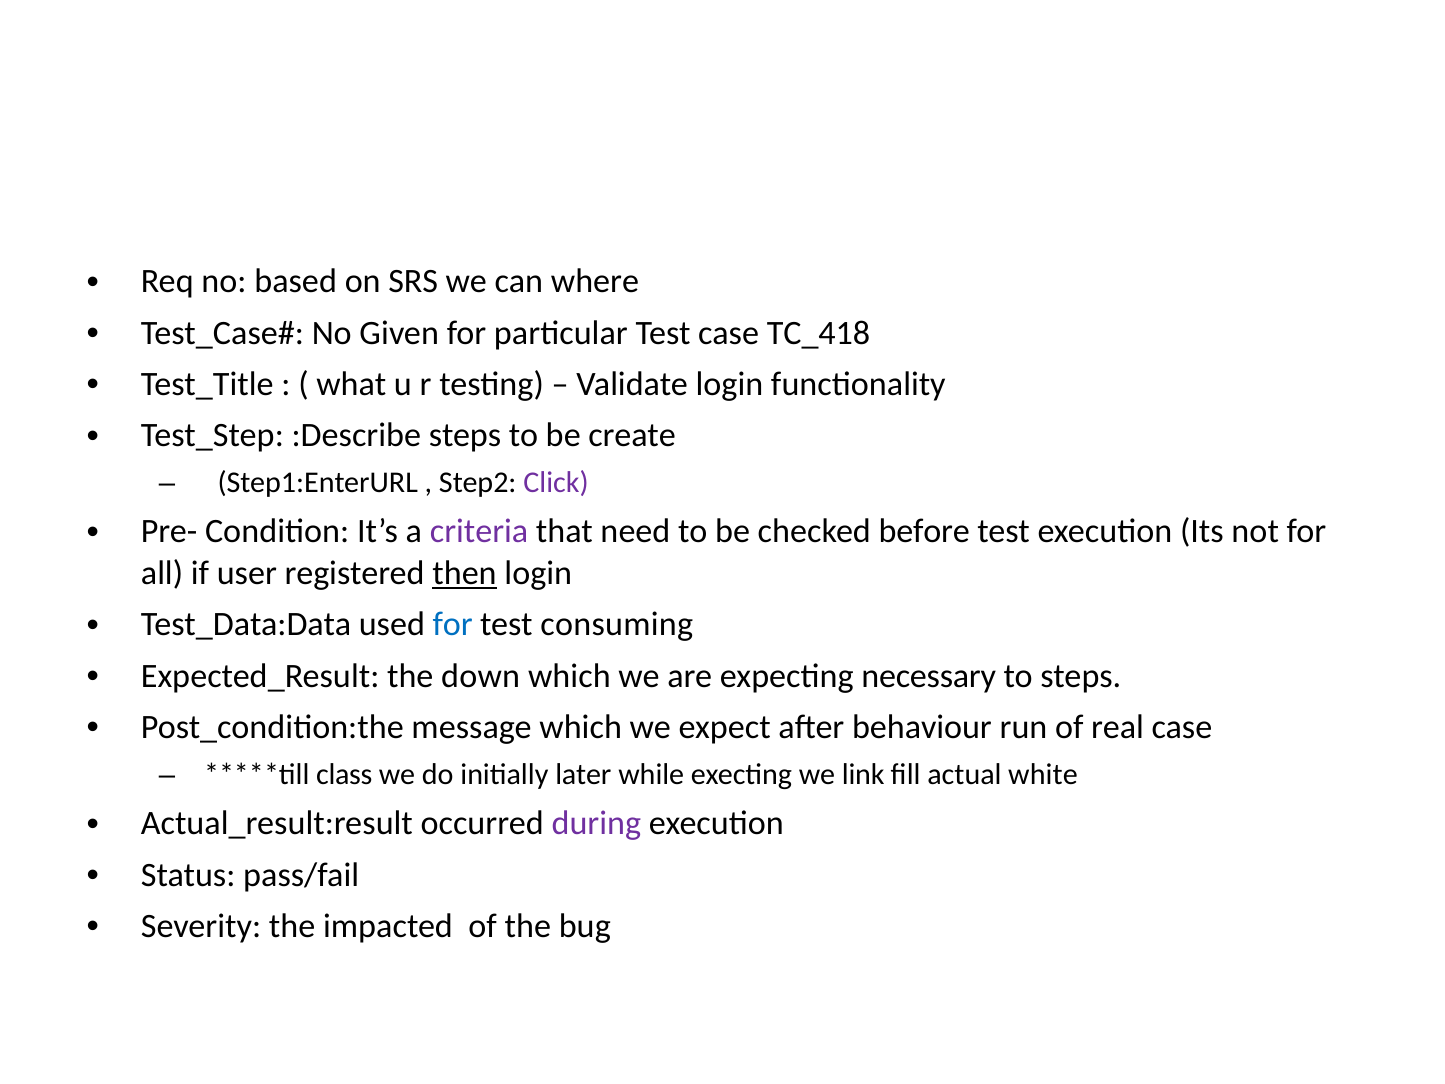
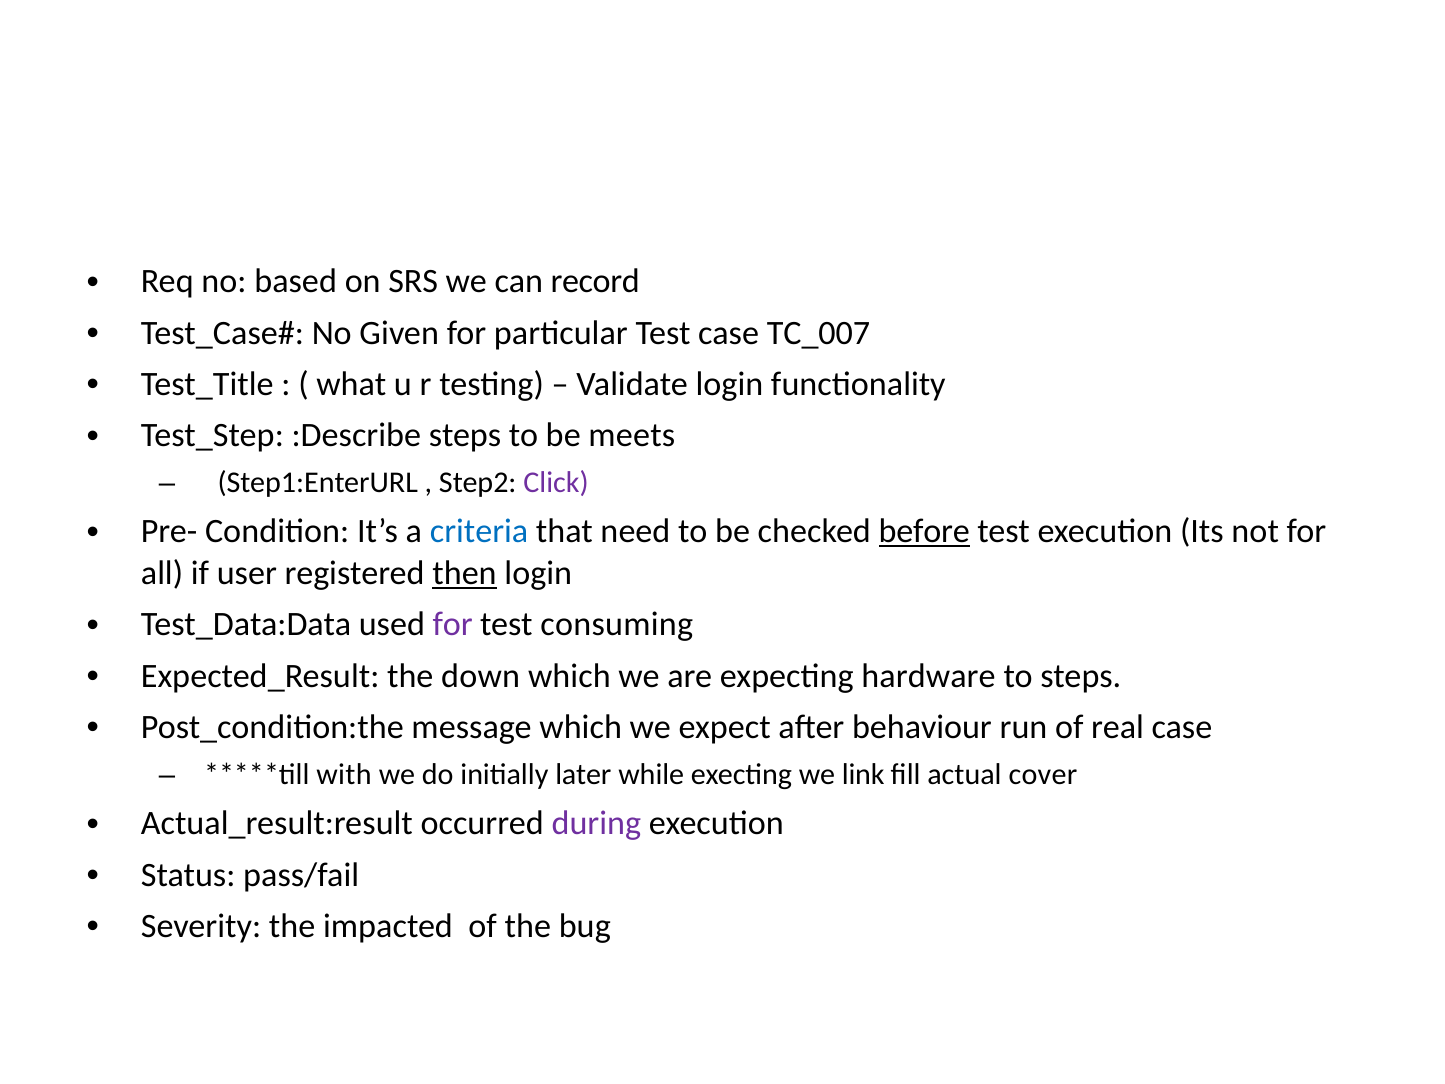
where: where -> record (595, 281)
TC_418: TC_418 -> TC_007 (819, 333)
create: create -> meets (632, 435)
criteria colour: purple -> blue (479, 532)
before underline: none -> present (924, 532)
for colour: blue -> purple (453, 625)
necessary: necessary -> hardware (929, 676)
class: class -> with (344, 774)
white: white -> cover (1043, 774)
